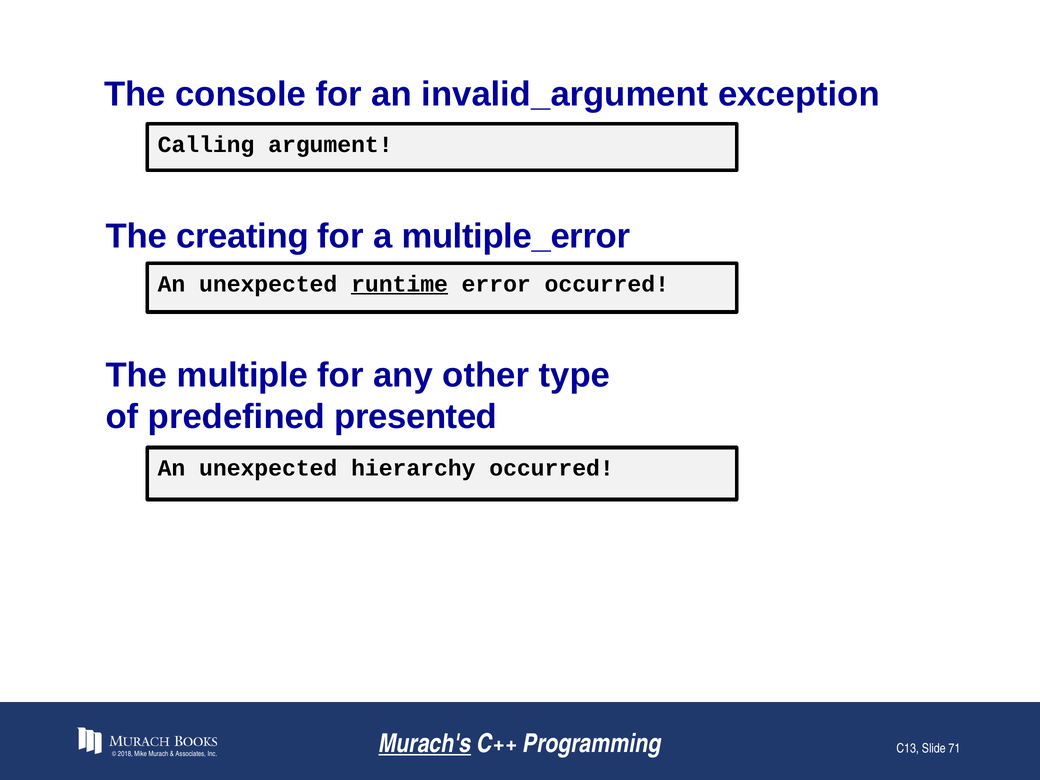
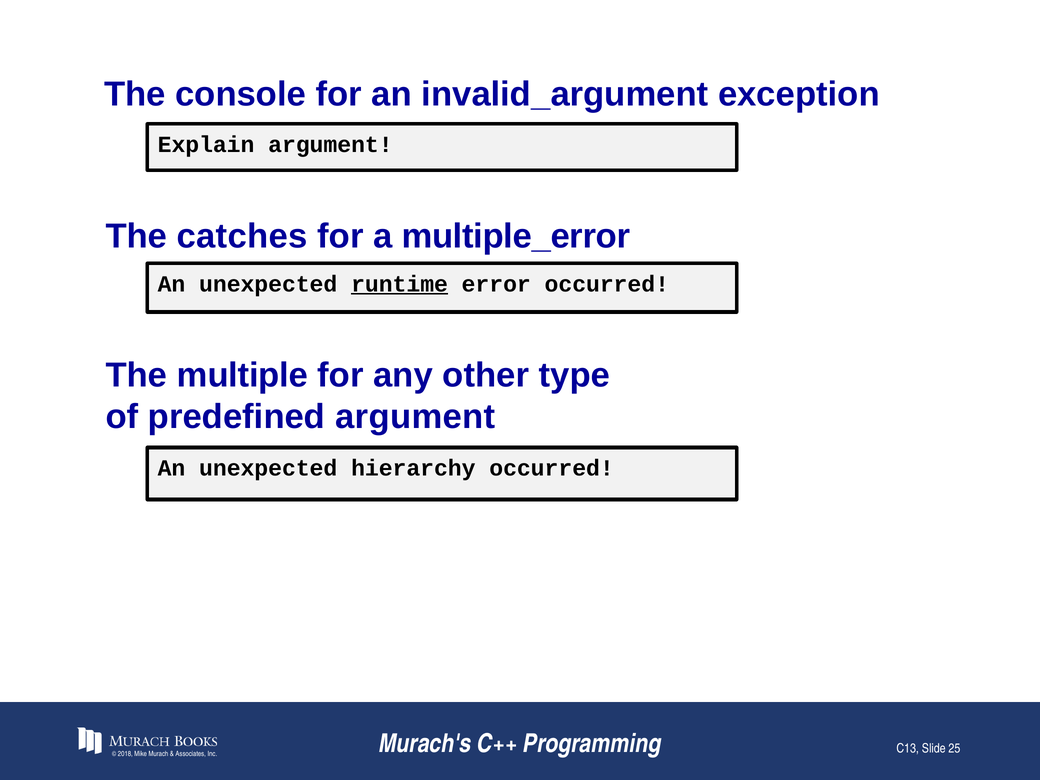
Calling: Calling -> Explain (206, 145)
creating: creating -> catches (242, 236)
predefined presented: presented -> argument (415, 417)
Murach's underline: present -> none (425, 744)
71: 71 -> 25 (954, 748)
